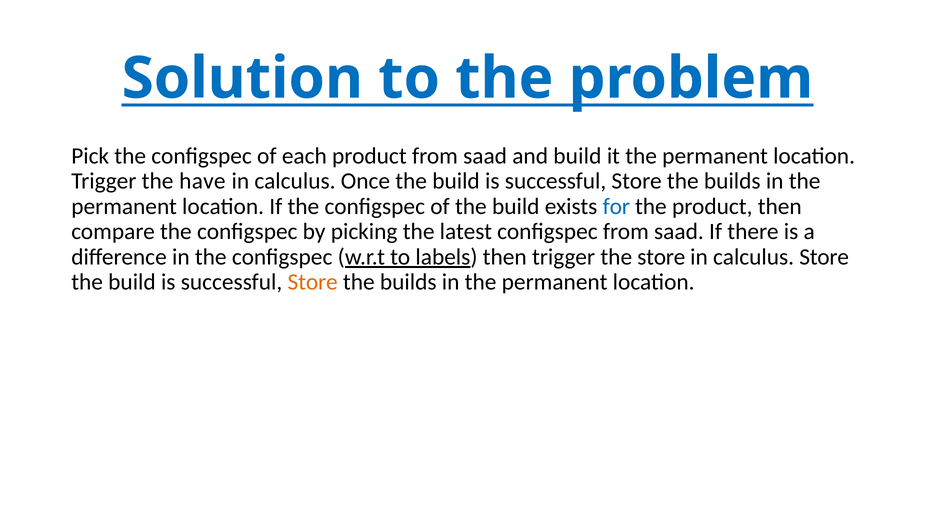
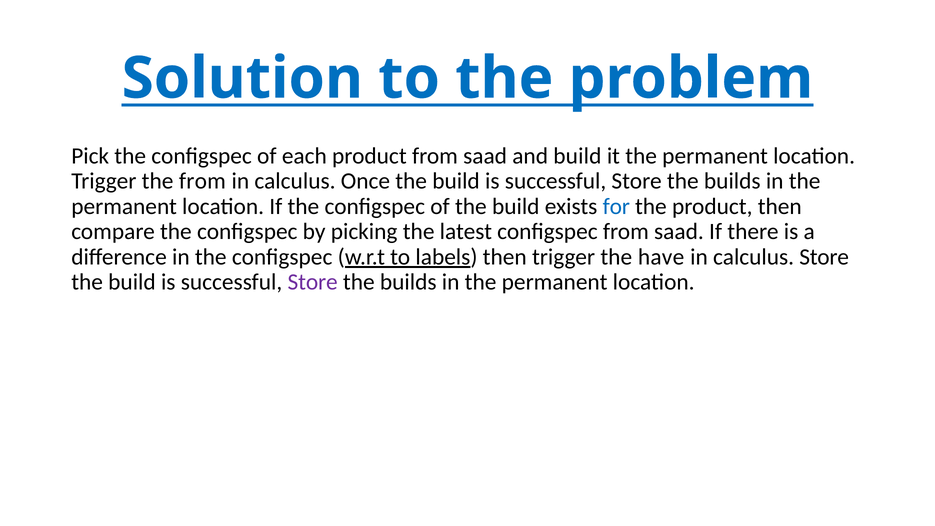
the have: have -> from (202, 181)
the store: store -> have (661, 257)
Store colour: orange -> purple (313, 282)
